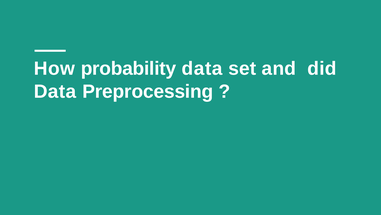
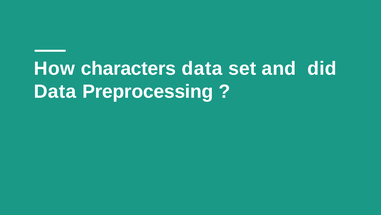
probability: probability -> characters (128, 68)
